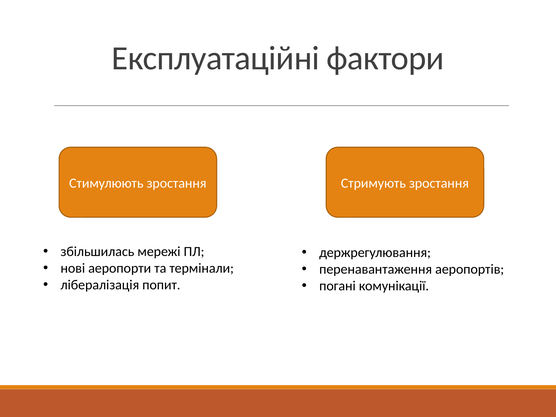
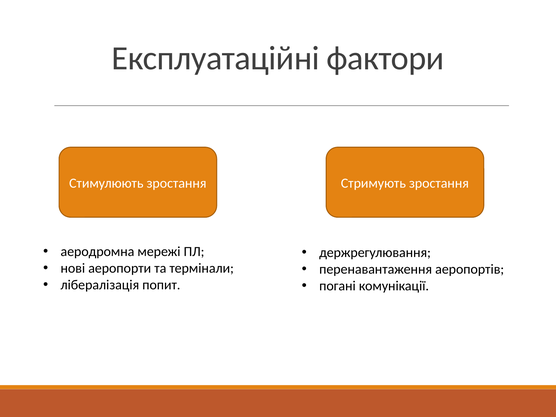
збільшилась: збільшилась -> аеродромна (97, 252)
